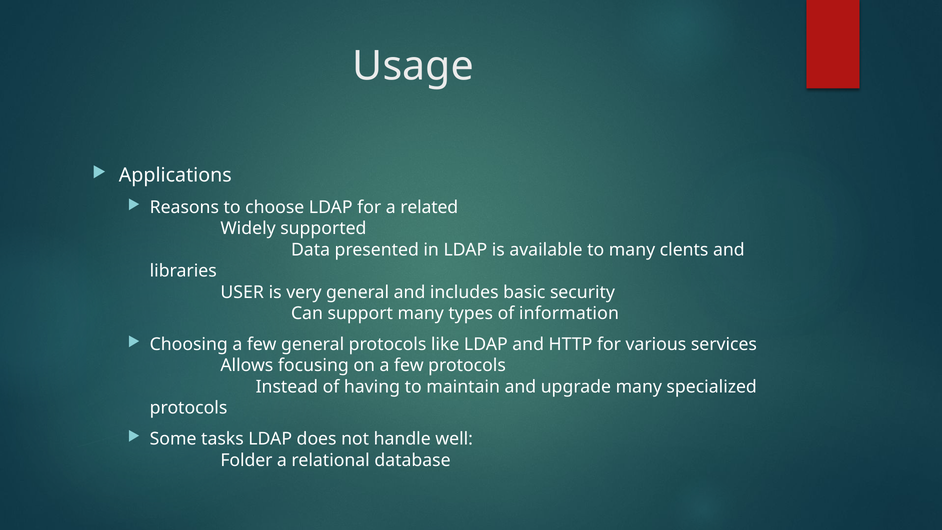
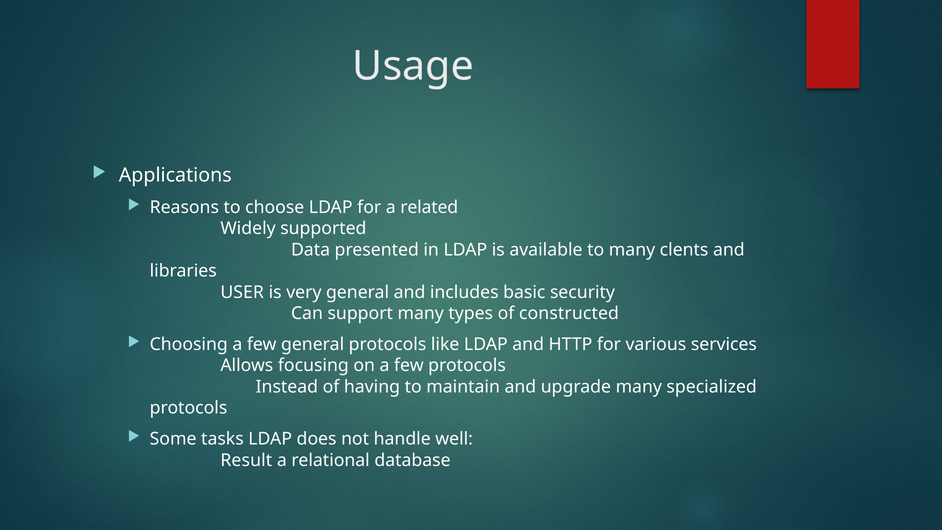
information: information -> constructed (569, 313)
Folder: Folder -> Result (246, 460)
